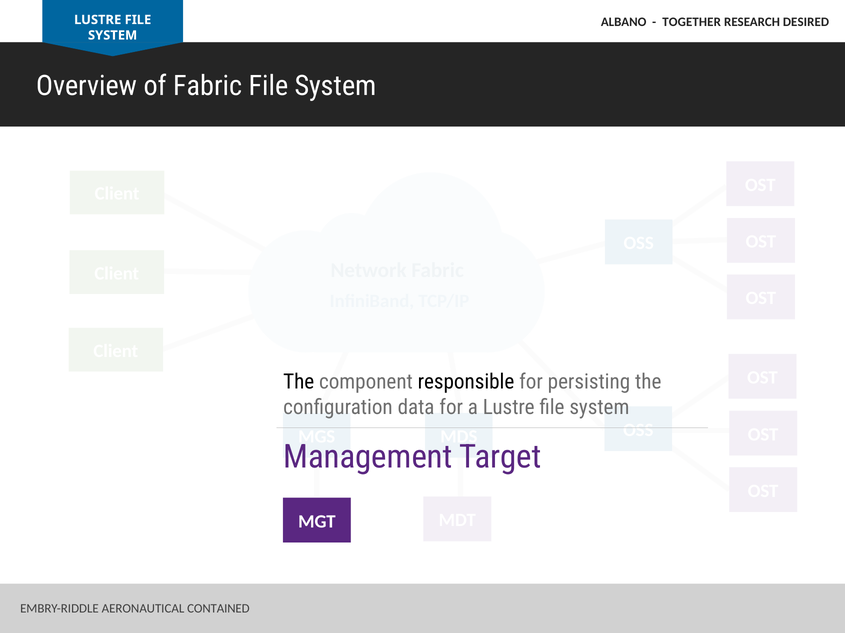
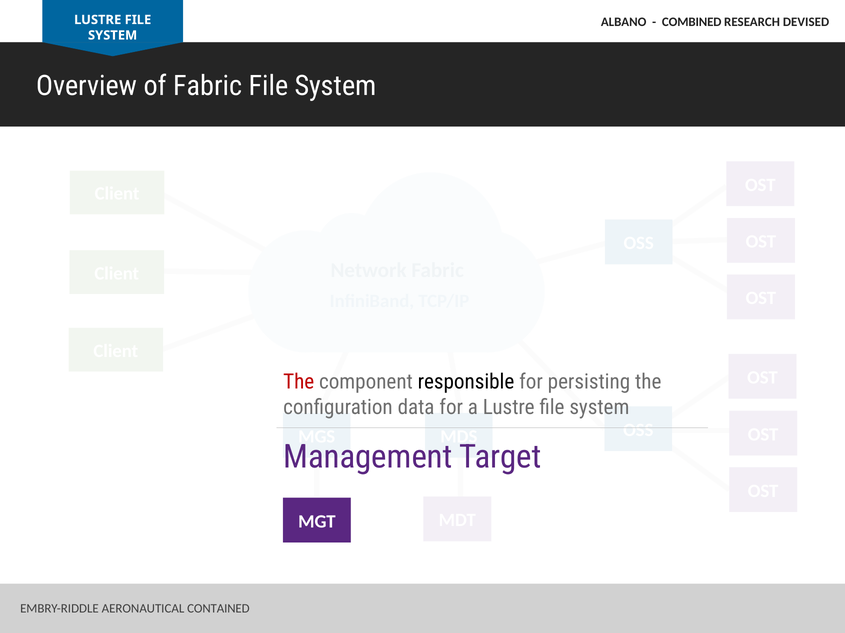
TOGETHER: TOGETHER -> COMBINED (692, 22)
DESIRED: DESIRED -> DEVISED (806, 22)
The colour: black -> red (299, 382)
